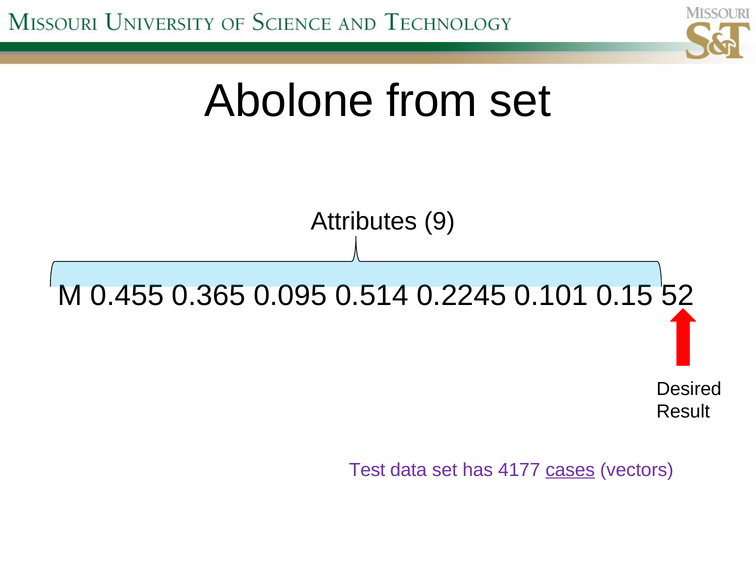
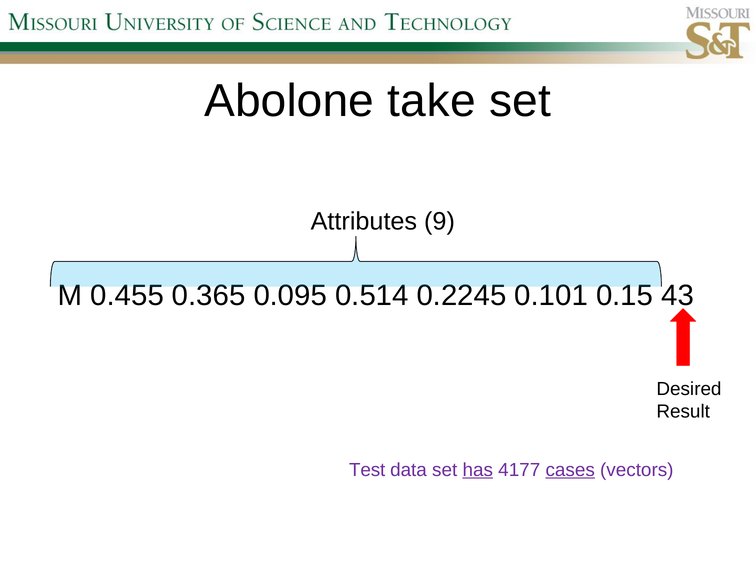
from: from -> take (431, 101)
52: 52 -> 43 (678, 295)
has underline: none -> present (478, 470)
